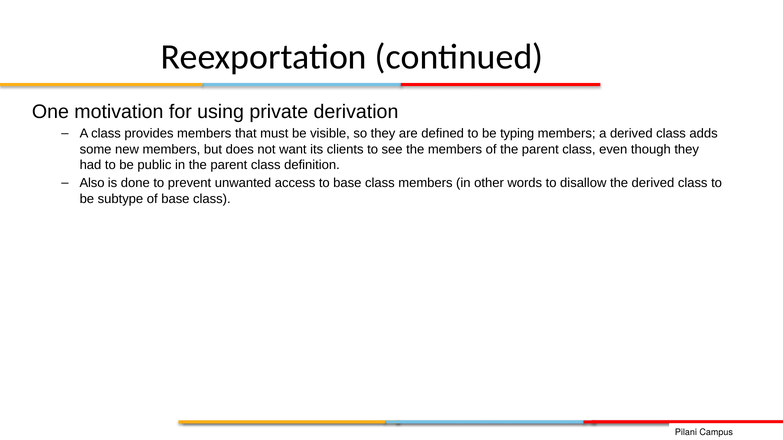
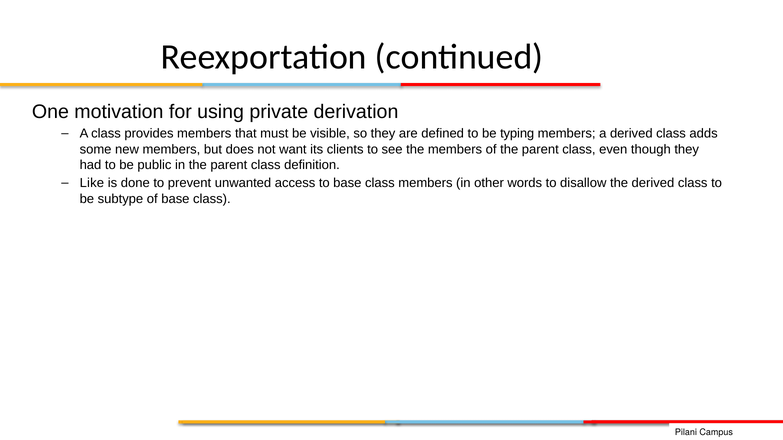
Also: Also -> Like (92, 183)
